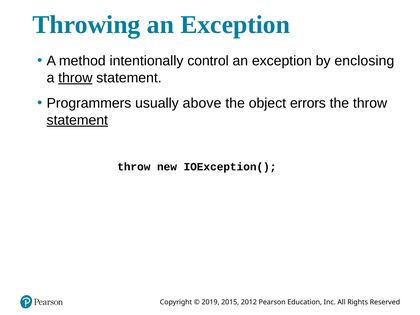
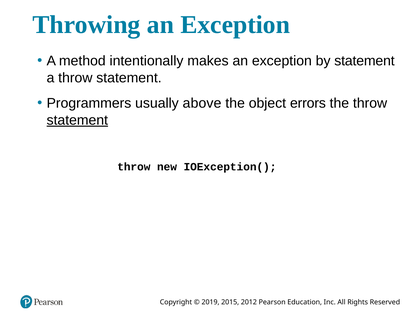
control: control -> makes (208, 61)
by enclosing: enclosing -> statement (364, 61)
throw underline: present -> none (75, 78)
